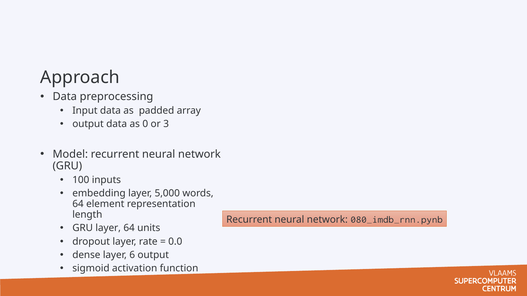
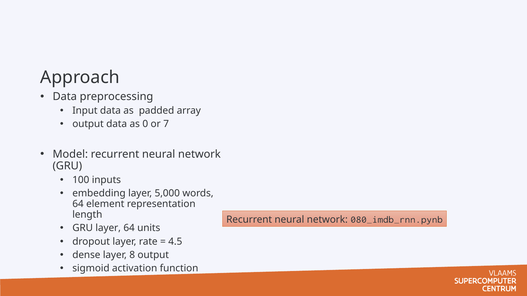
3: 3 -> 7 (166, 124)
0.0: 0.0 -> 4.5 (175, 242)
6: 6 -> 8 (132, 255)
